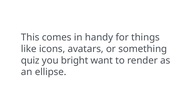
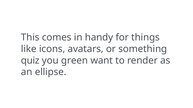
bright: bright -> green (74, 61)
